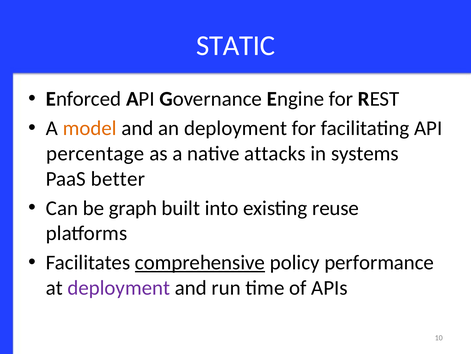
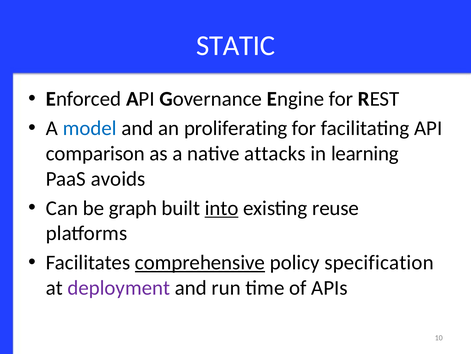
model colour: orange -> blue (90, 128)
an deployment: deployment -> proliferating (236, 128)
percentage: percentage -> comparison (95, 153)
systems: systems -> learning (365, 153)
better: better -> avoids (118, 178)
into underline: none -> present (222, 208)
performance: performance -> specification (379, 262)
